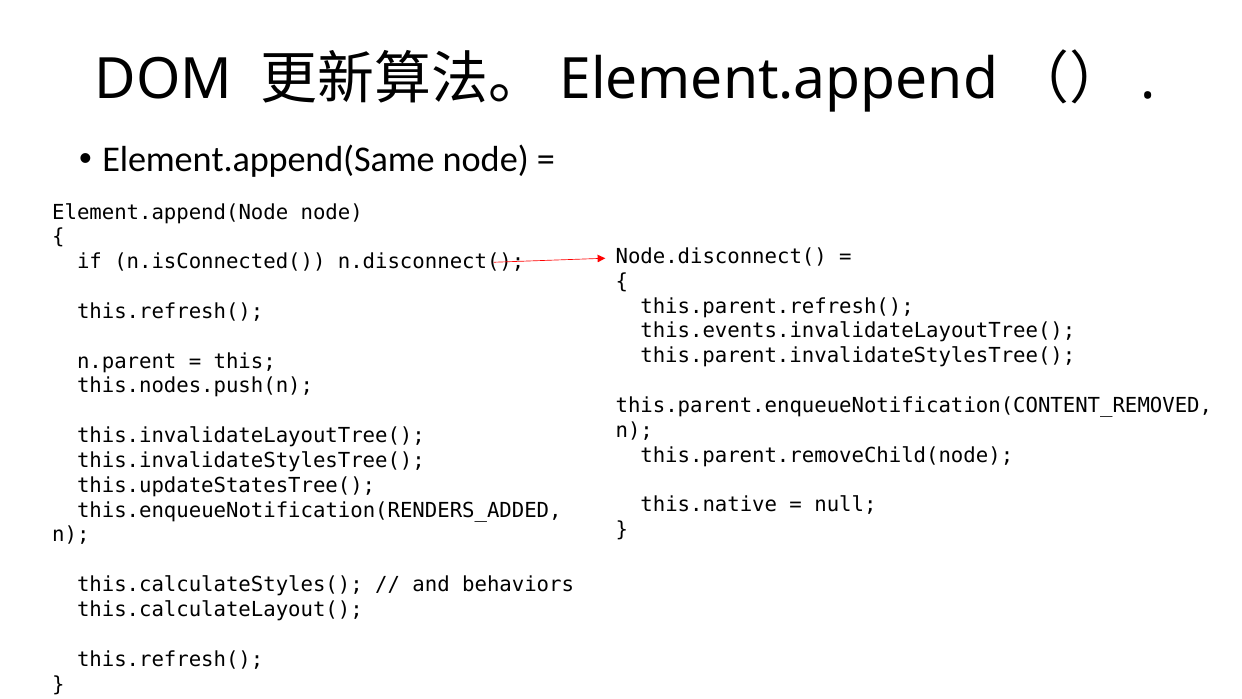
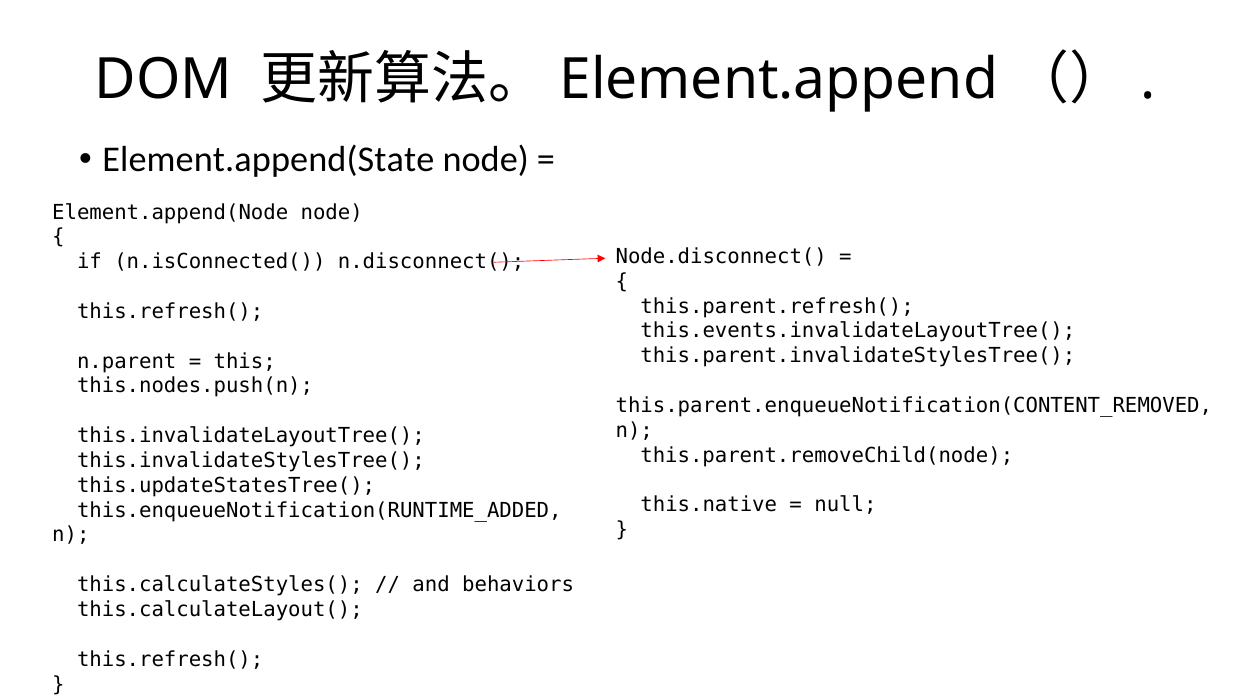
Element.append(Same: Element.append(Same -> Element.append(State (268, 160)
this.enqueueNotification(RENDERS_ADDED: this.enqueueNotification(RENDERS_ADDED -> this.enqueueNotification(RUNTIME_ADDED (319, 510)
